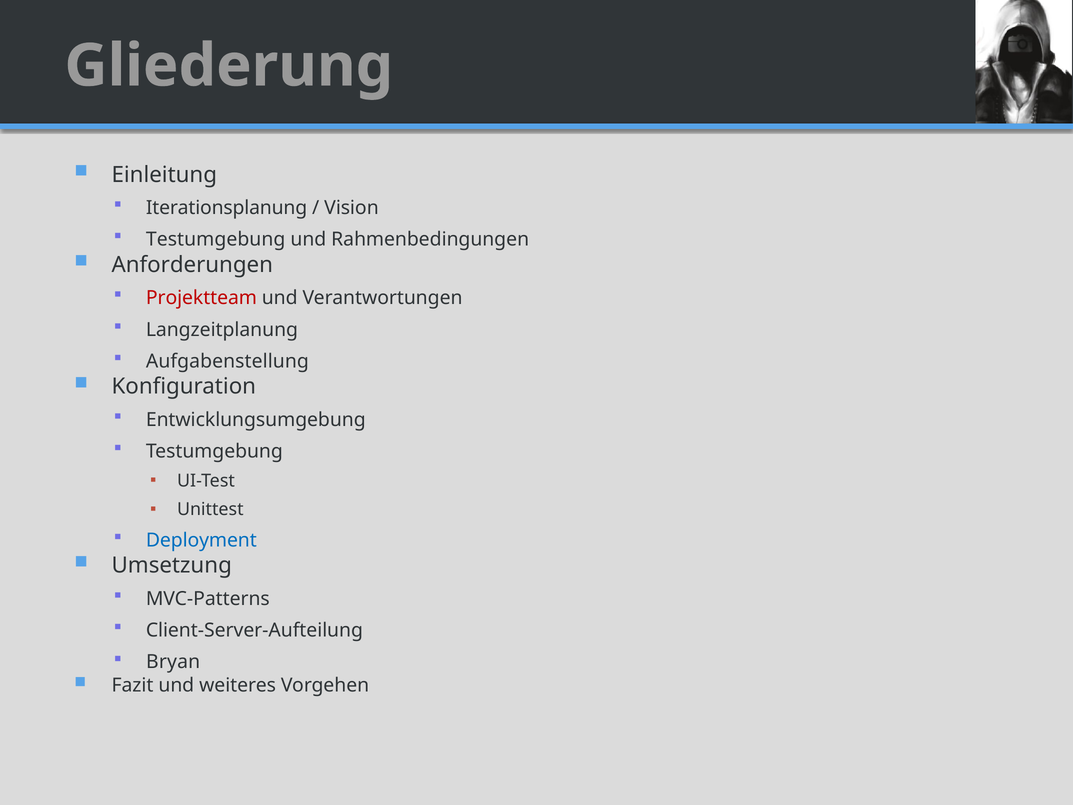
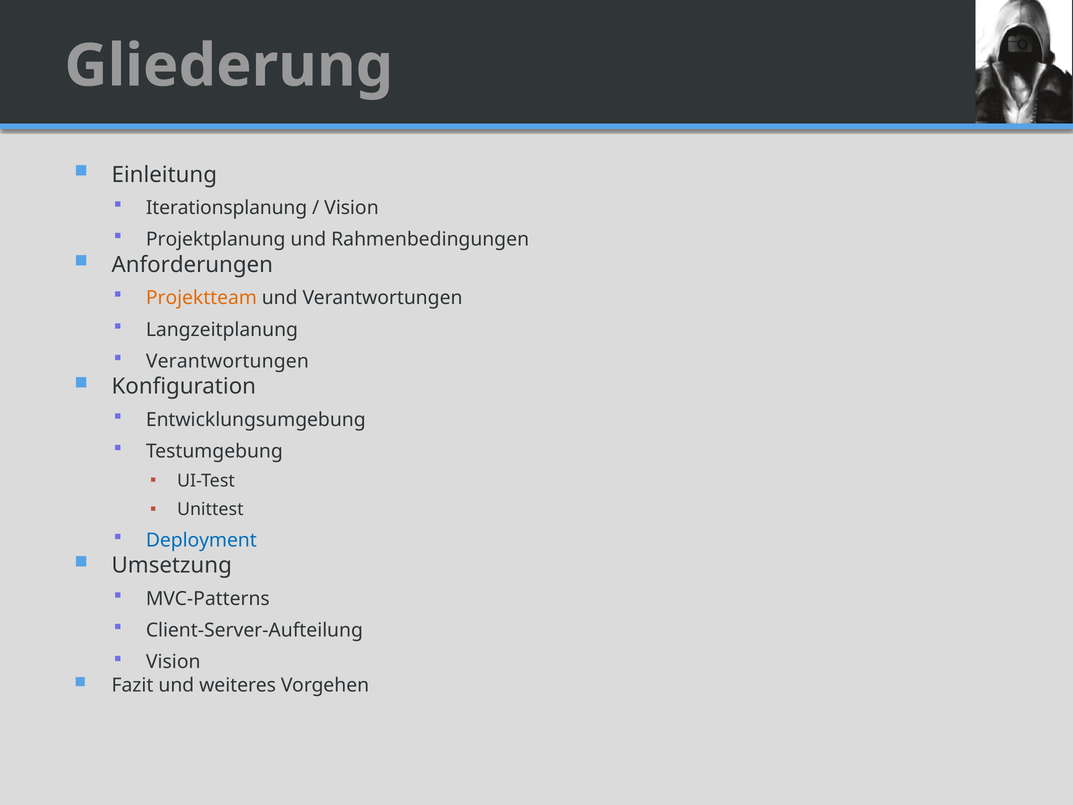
Testumgebung: Testumgebung -> Projektplanung (216, 239)
Projektteam colour: red -> orange (201, 298)
Aufgabenstellung: Aufgabenstellung -> Verantwortungen (227, 361)
Bryan: Bryan -> Vision (173, 662)
